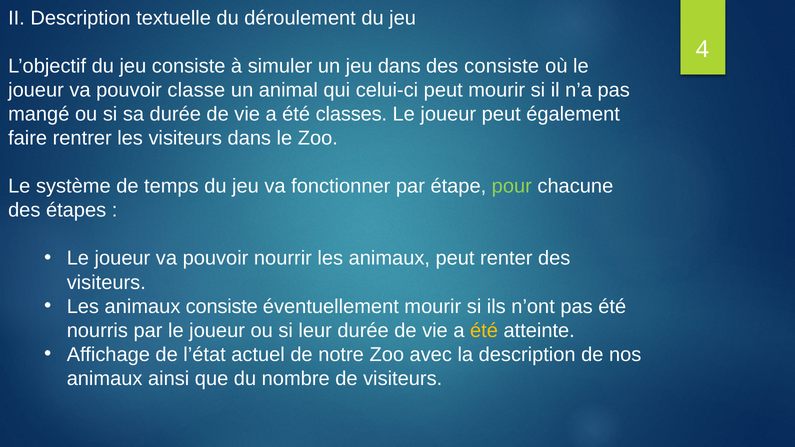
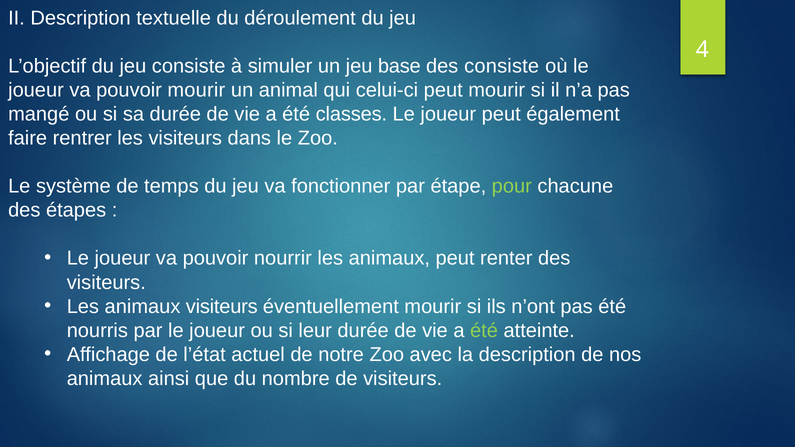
jeu dans: dans -> base (399, 66)
pouvoir classe: classe -> mourir (196, 90)
animaux consiste: consiste -> visiteurs (222, 307)
été colour: yellow -> light green (484, 331)
